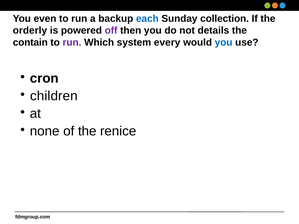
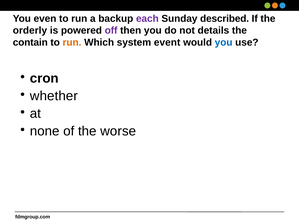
each colour: blue -> purple (147, 19)
collection: collection -> described (225, 19)
run colour: purple -> orange (72, 42)
every: every -> event (167, 42)
children: children -> whether (54, 96)
renice: renice -> worse (118, 131)
